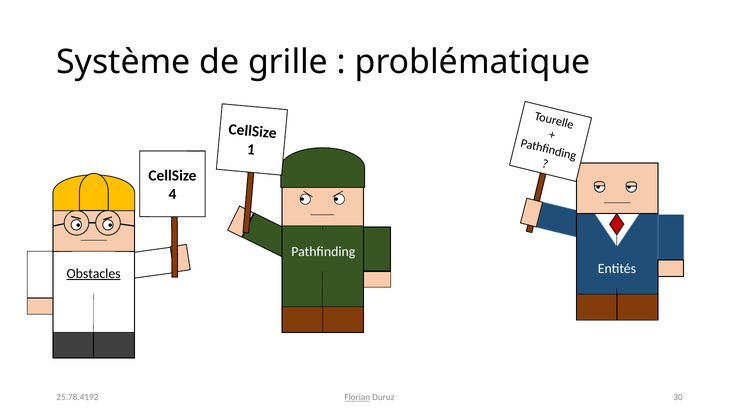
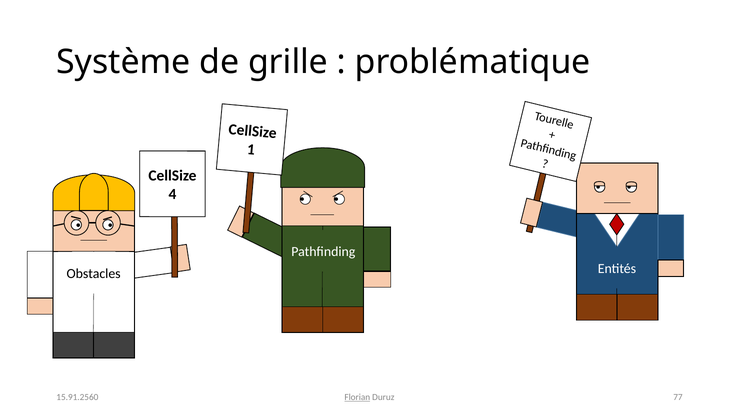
Obstacles underline: present -> none (94, 273)
30: 30 -> 77 (678, 397)
25.78.4192: 25.78.4192 -> 15.91.2560 (77, 397)
